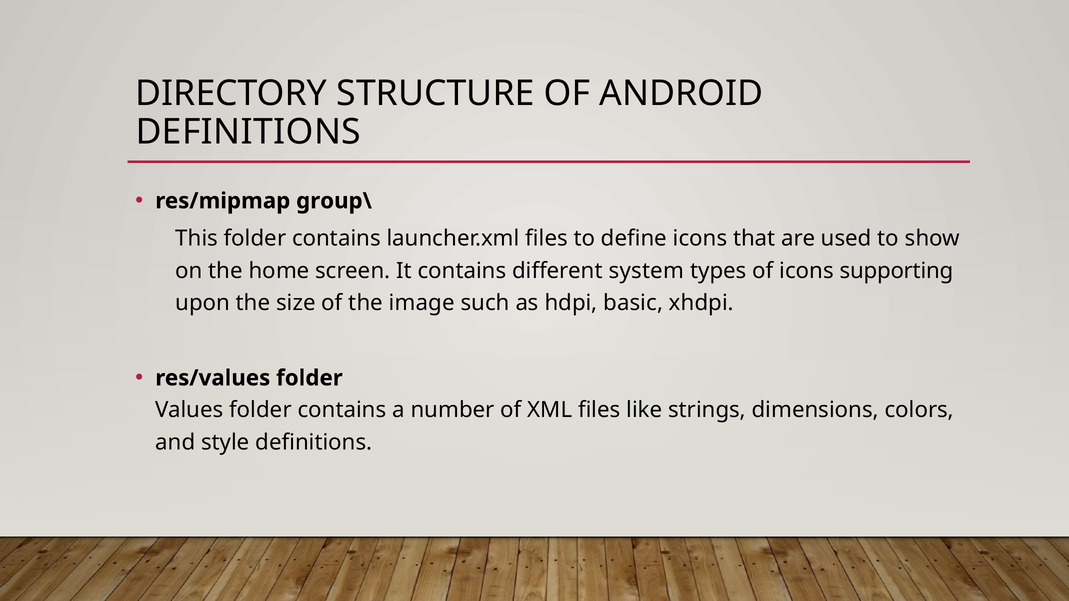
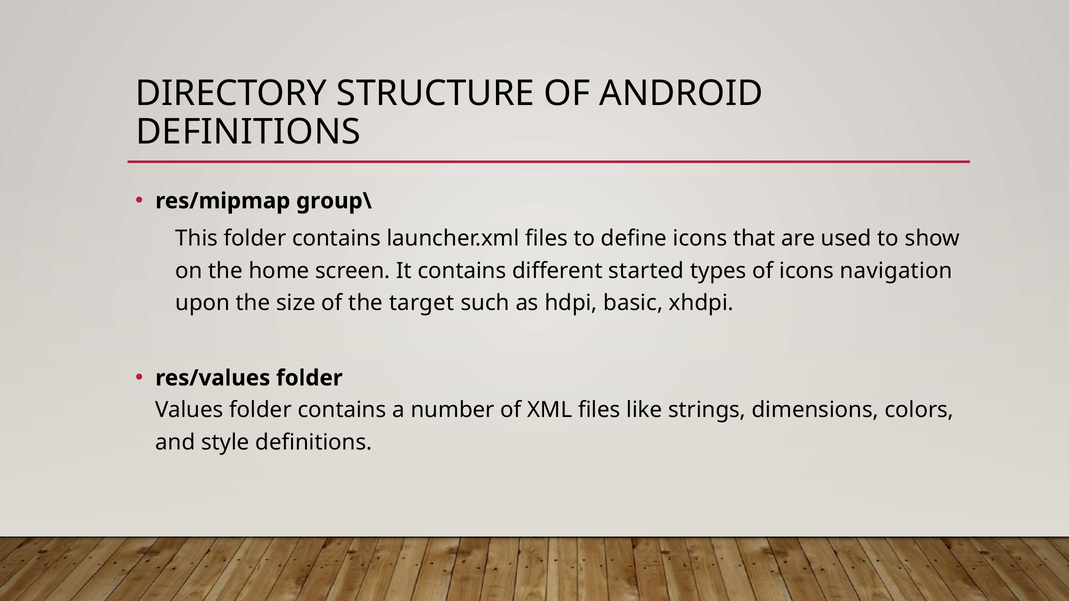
system: system -> started (646, 271)
supporting: supporting -> navigation (896, 271)
image: image -> target (422, 303)
